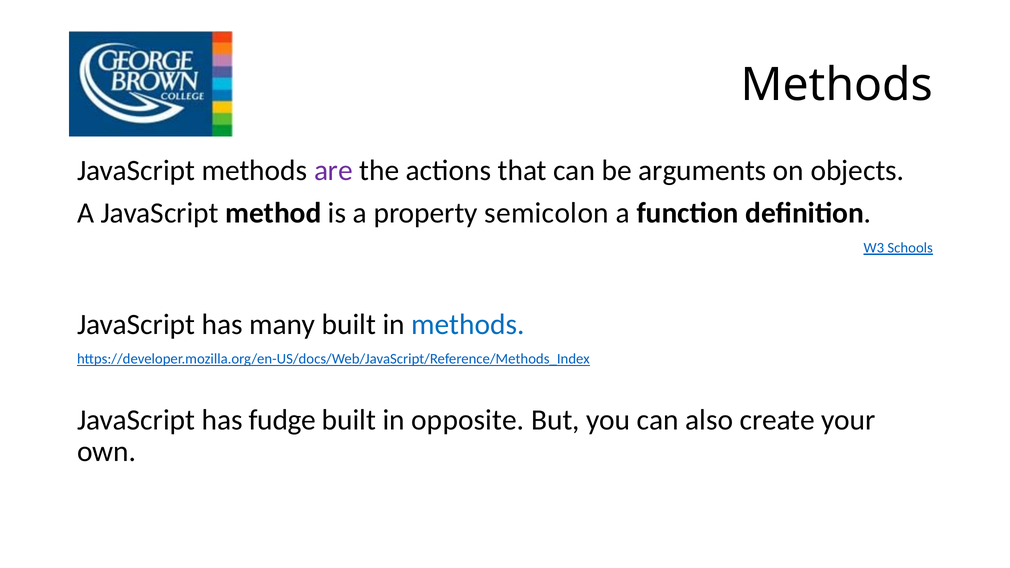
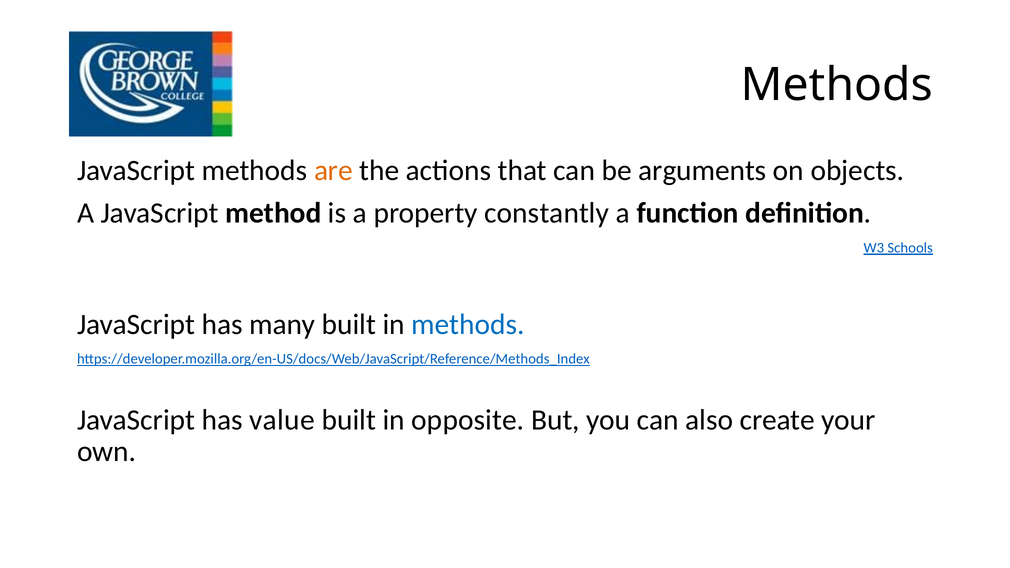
are colour: purple -> orange (333, 171)
semicolon: semicolon -> constantly (547, 213)
fudge: fudge -> value (282, 420)
